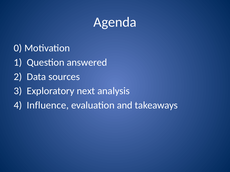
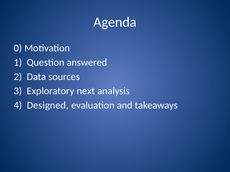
Influence: Influence -> Designed (48, 106)
